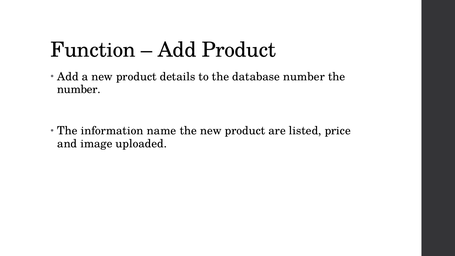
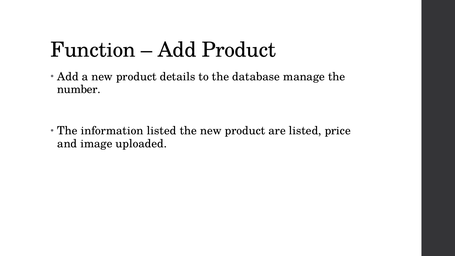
database number: number -> manage (304, 77)
information name: name -> listed (162, 131)
